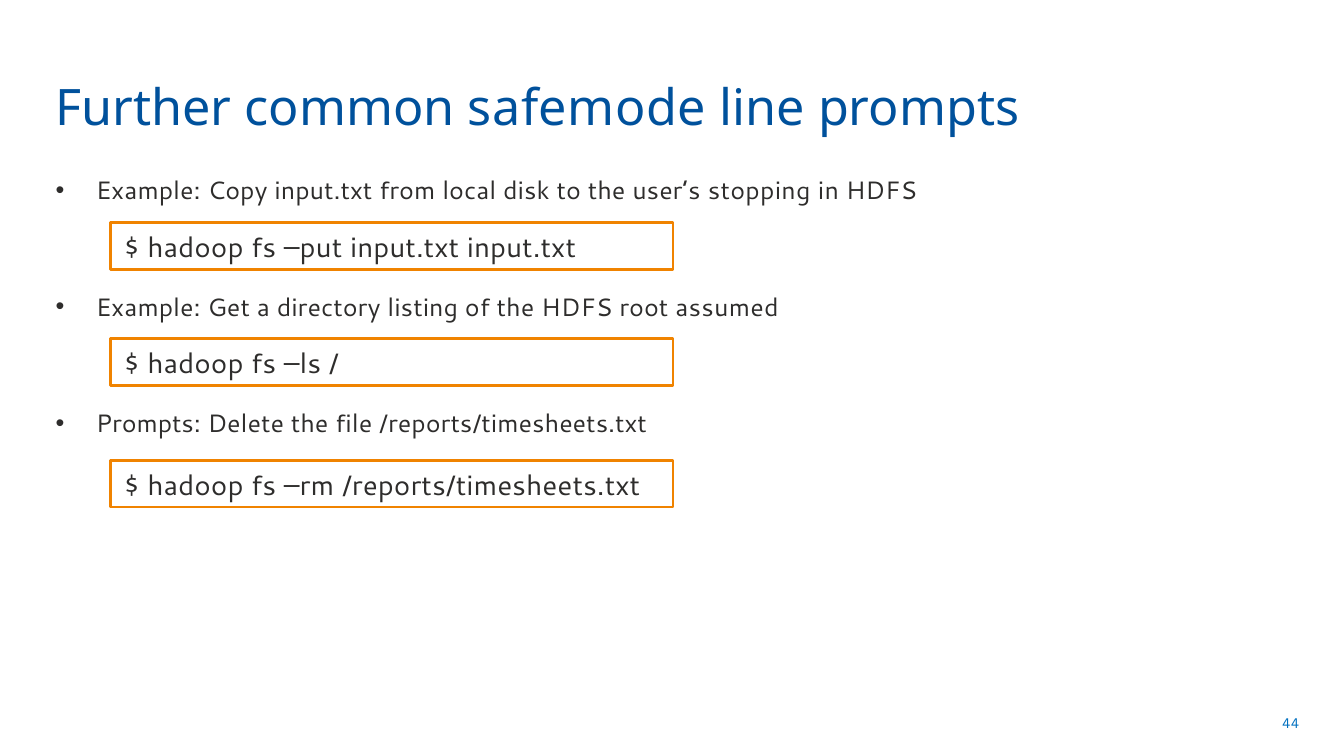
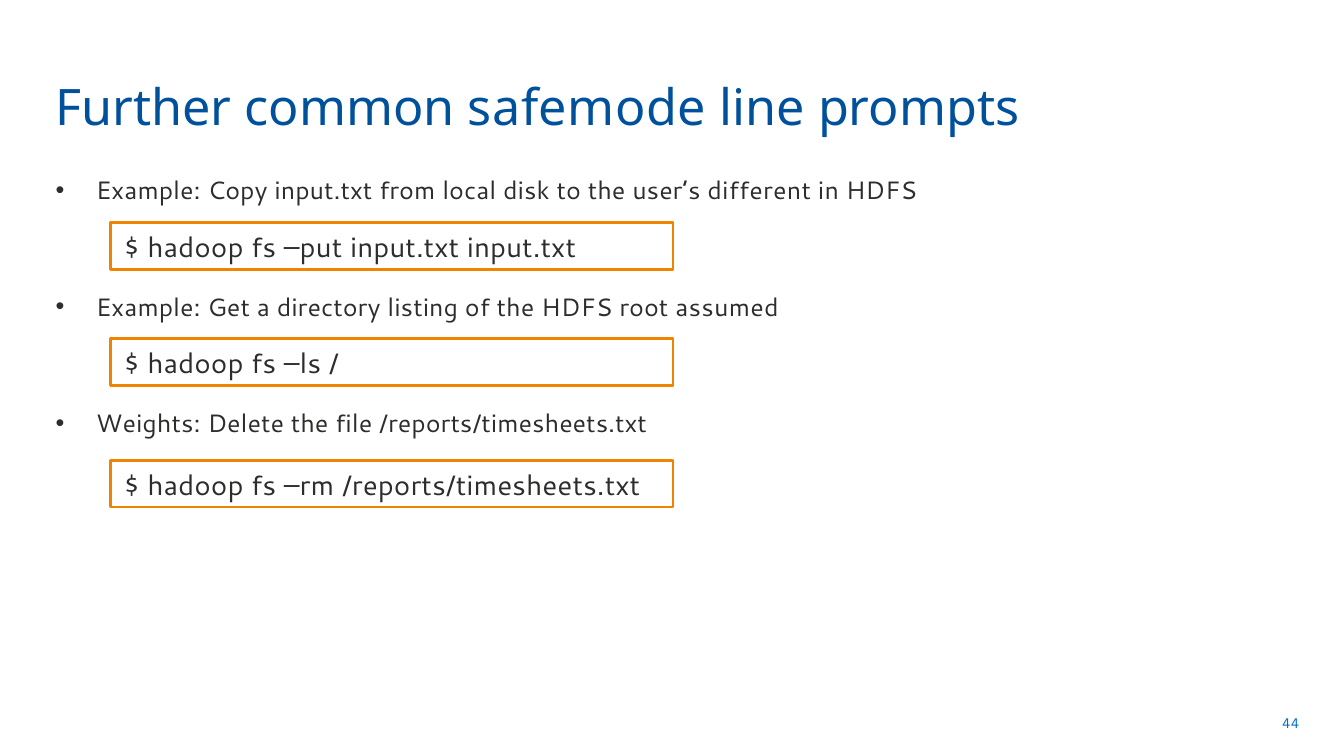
stopping: stopping -> different (759, 192)
Prompts: Prompts -> Weights (148, 424)
